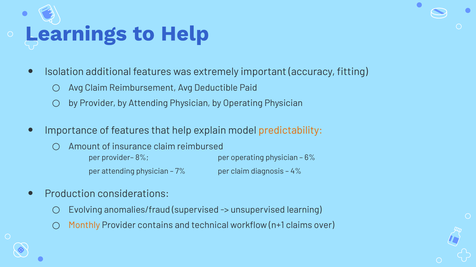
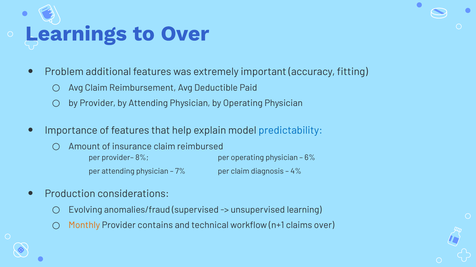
to Help: Help -> Over (185, 34)
Isolation: Isolation -> Problem (64, 72)
predictability colour: orange -> blue (291, 131)
